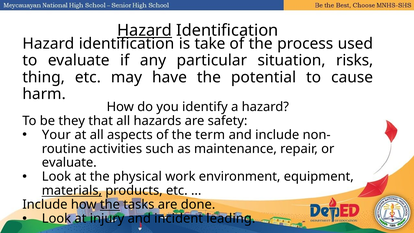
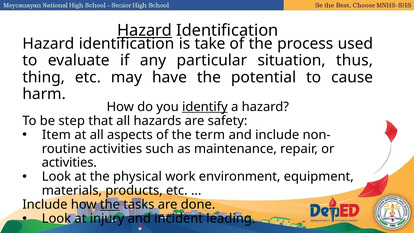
risks: risks -> thus (355, 60)
identify underline: none -> present (205, 107)
they: they -> step (72, 121)
Your: Your -> Item (56, 135)
evaluate: evaluate -> activities (69, 163)
materials underline: present -> none (72, 191)
